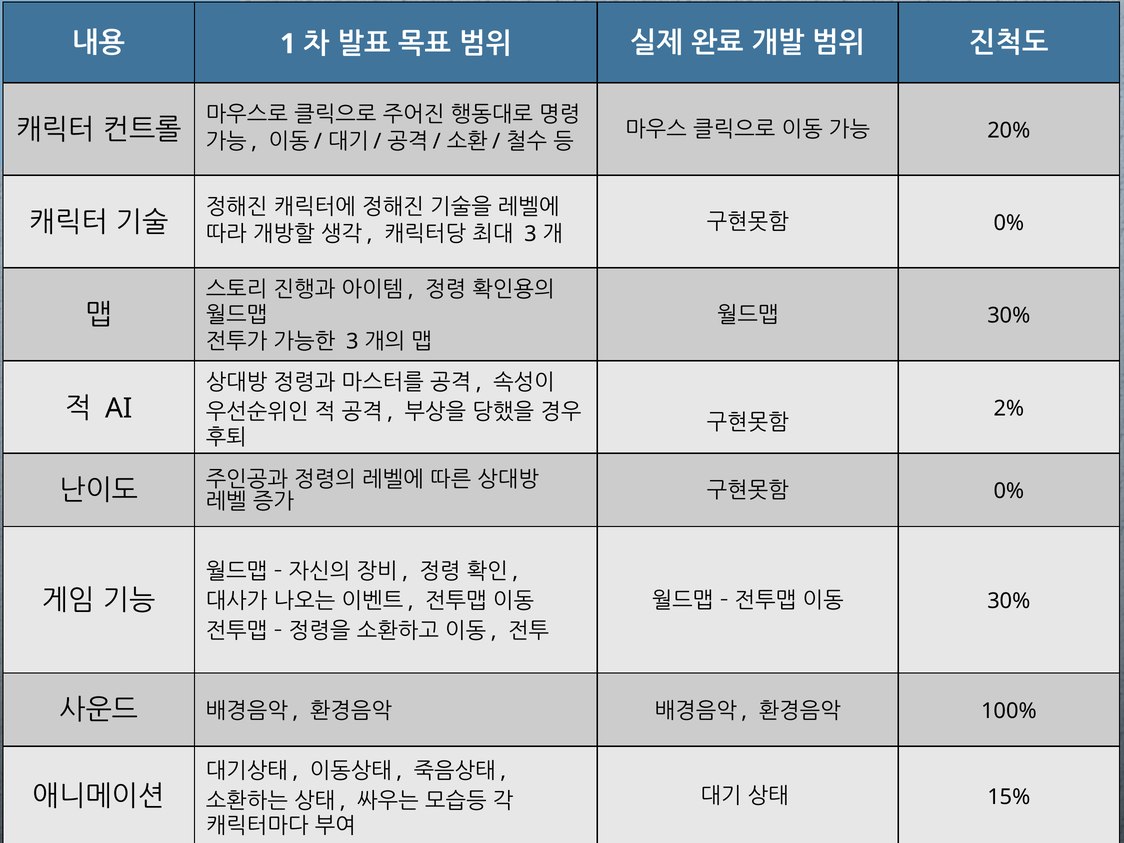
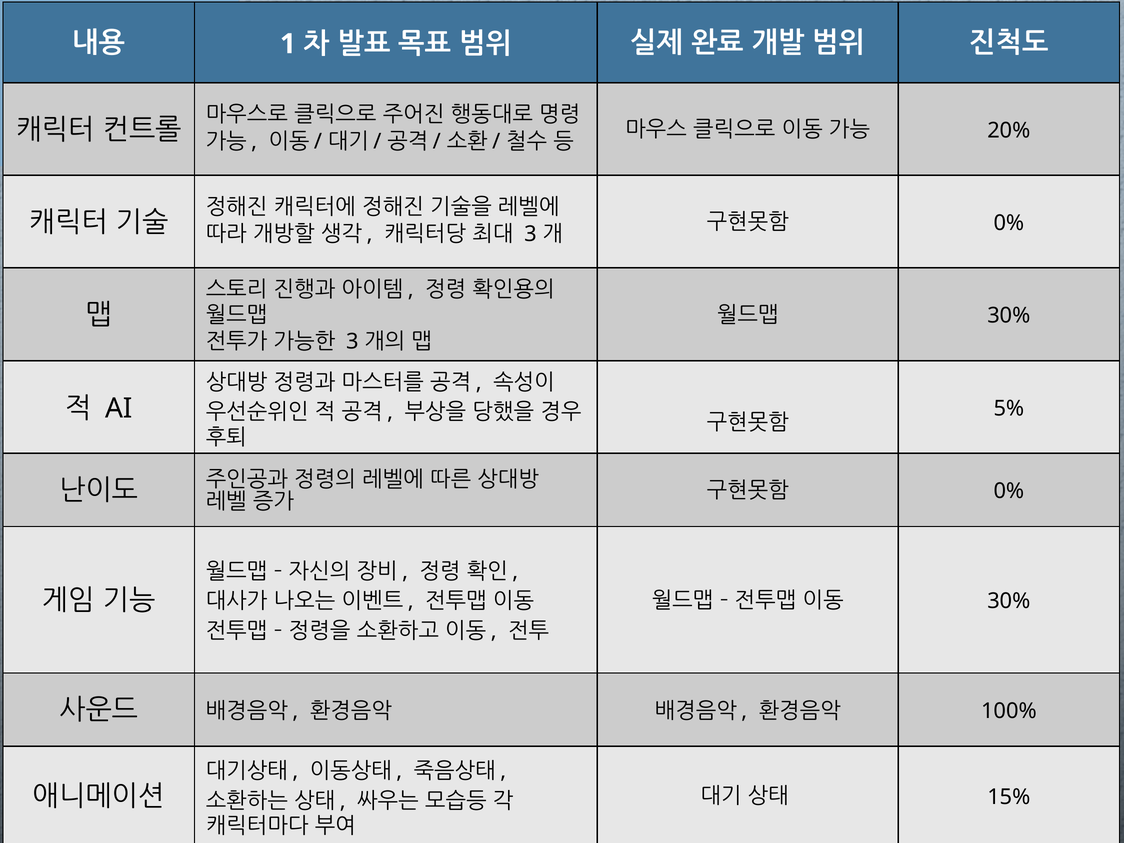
2%: 2% -> 5% (1009, 408)
